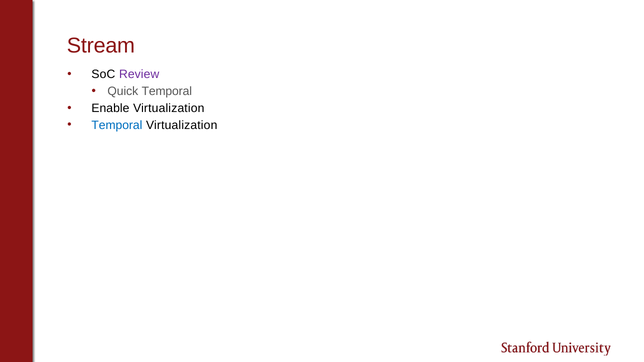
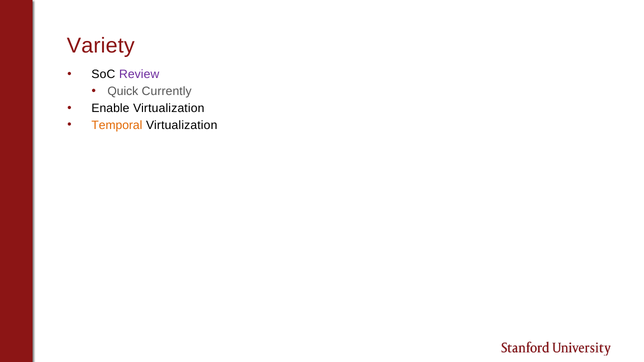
Stream: Stream -> Variety (101, 46)
Quick Temporal: Temporal -> Currently (167, 91)
Temporal colour: blue -> orange (117, 125)
